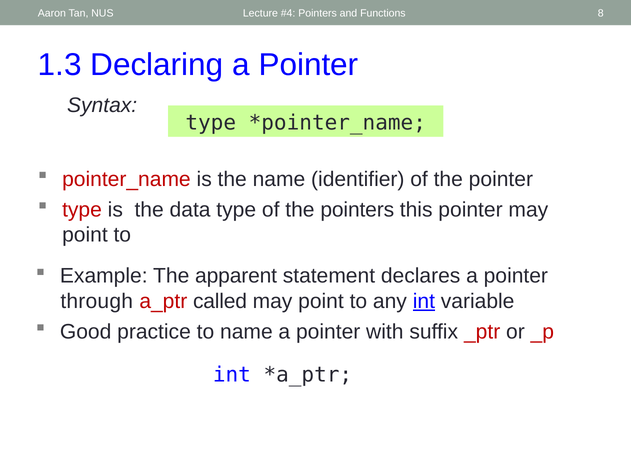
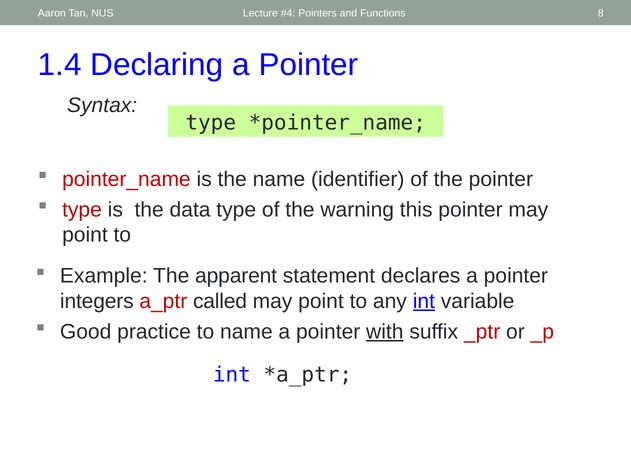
1.3: 1.3 -> 1.4 (60, 65)
the pointers: pointers -> warning (357, 210)
through: through -> integers (97, 301)
with underline: none -> present (385, 332)
